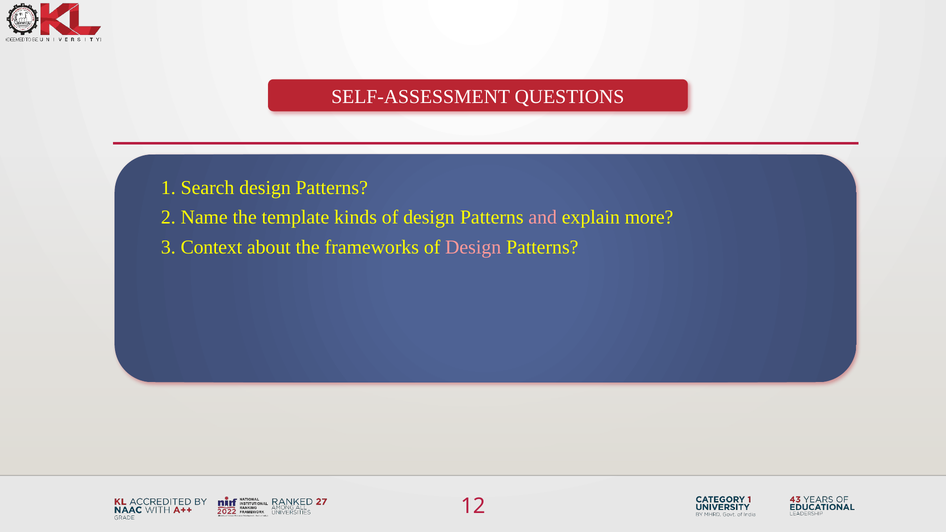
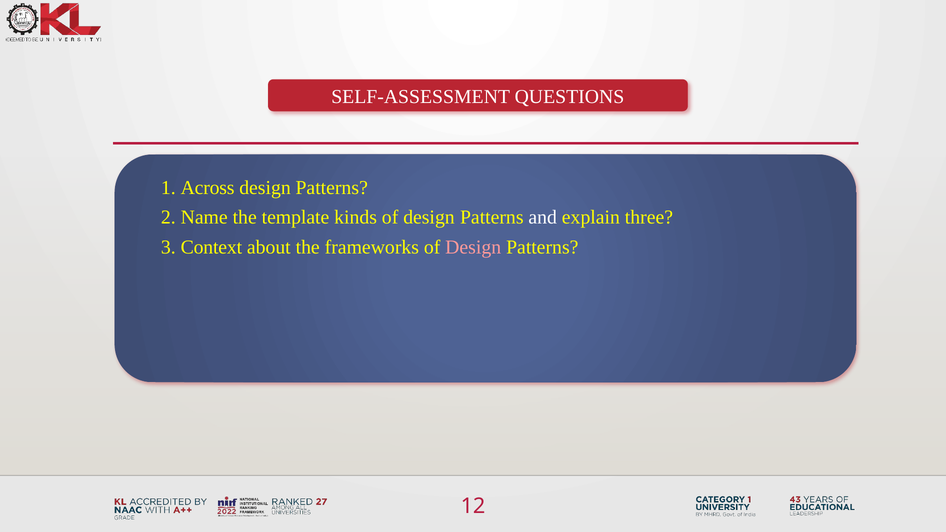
Search: Search -> Across (208, 188)
and colour: pink -> white (543, 218)
more: more -> three (649, 218)
